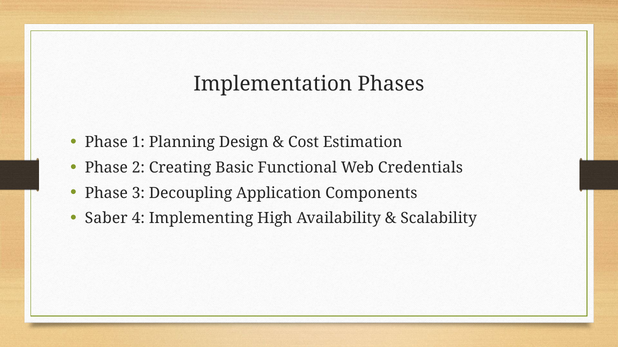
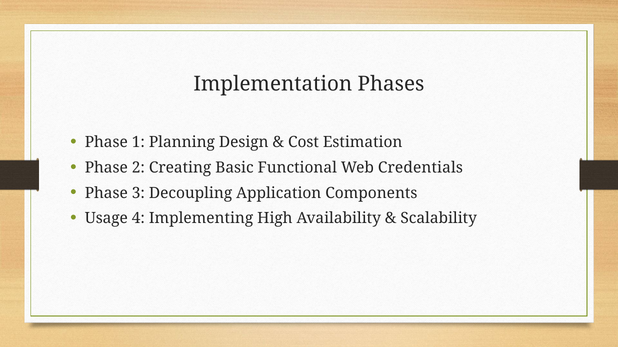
Saber: Saber -> Usage (106, 219)
